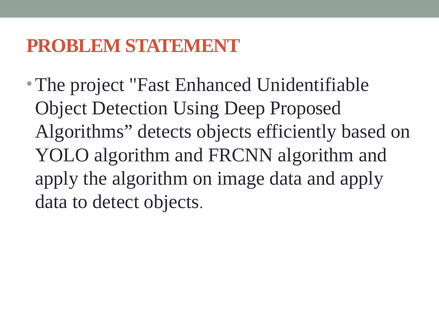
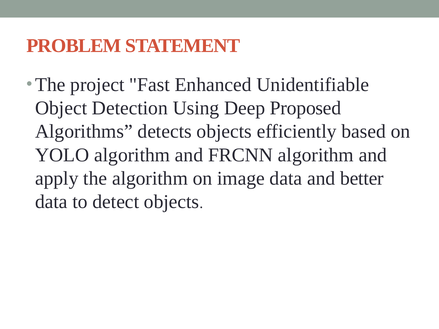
data and apply: apply -> better (362, 178)
